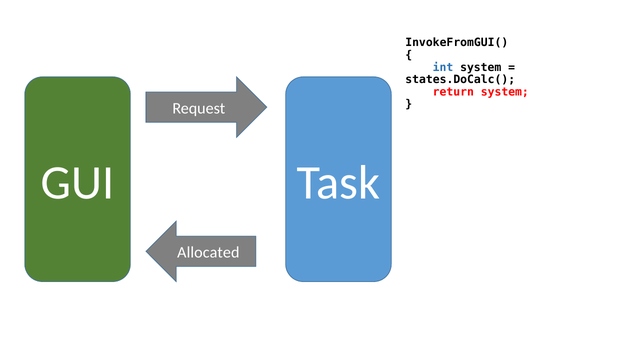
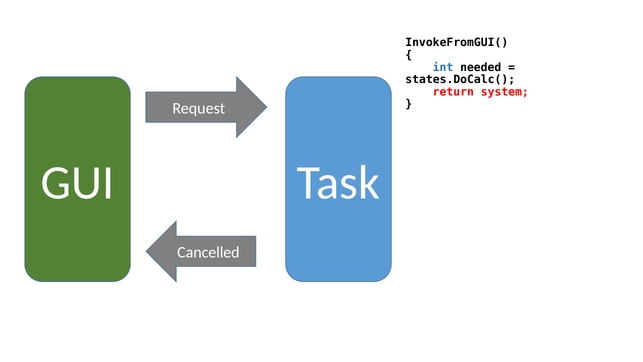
int system: system -> needed (481, 67)
Allocated: Allocated -> Cancelled (208, 252)
